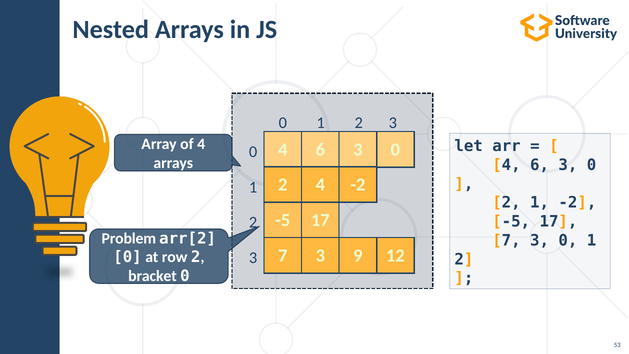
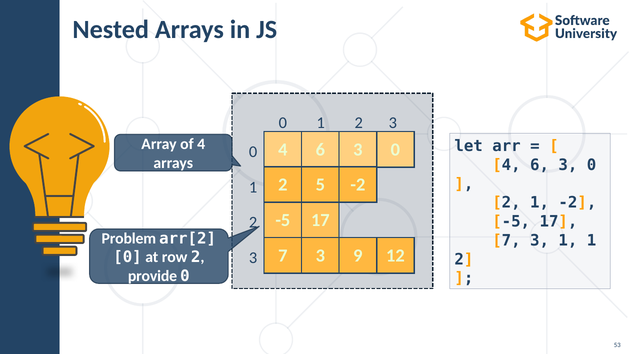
2 4: 4 -> 5 (320, 185)
7 3 0: 0 -> 1 (568, 240)
bracket: bracket -> provide (152, 276)
